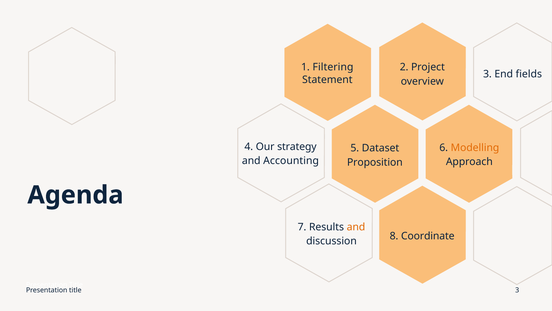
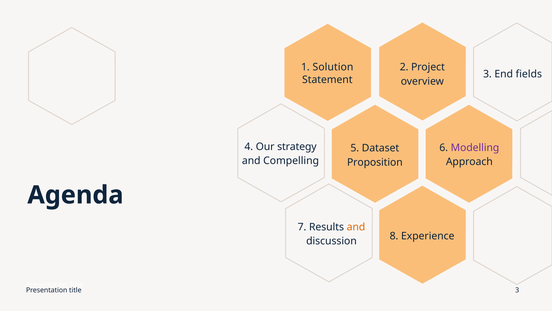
Filtering: Filtering -> Solution (333, 67)
Modelling colour: orange -> purple (475, 148)
Accounting: Accounting -> Compelling (291, 160)
Coordinate: Coordinate -> Experience (428, 236)
